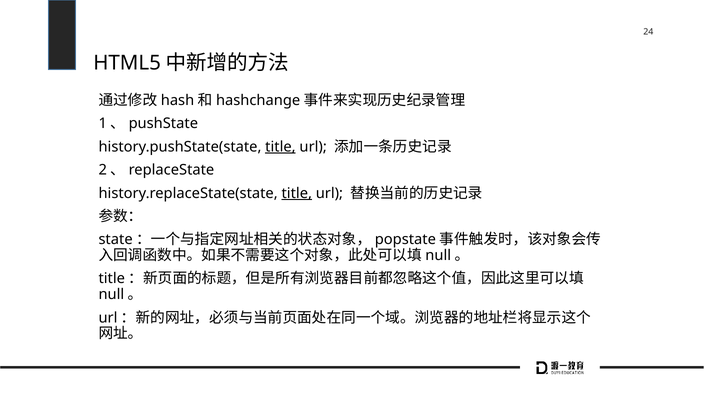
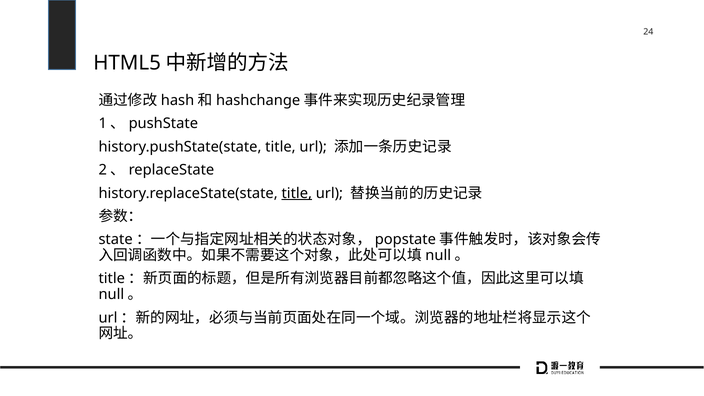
title underline: present -> none (280, 147)
